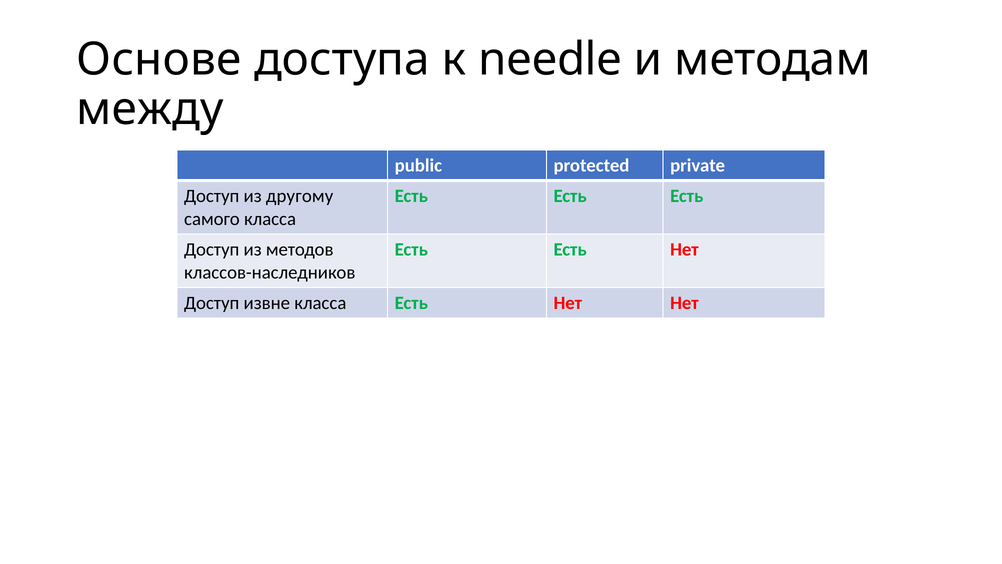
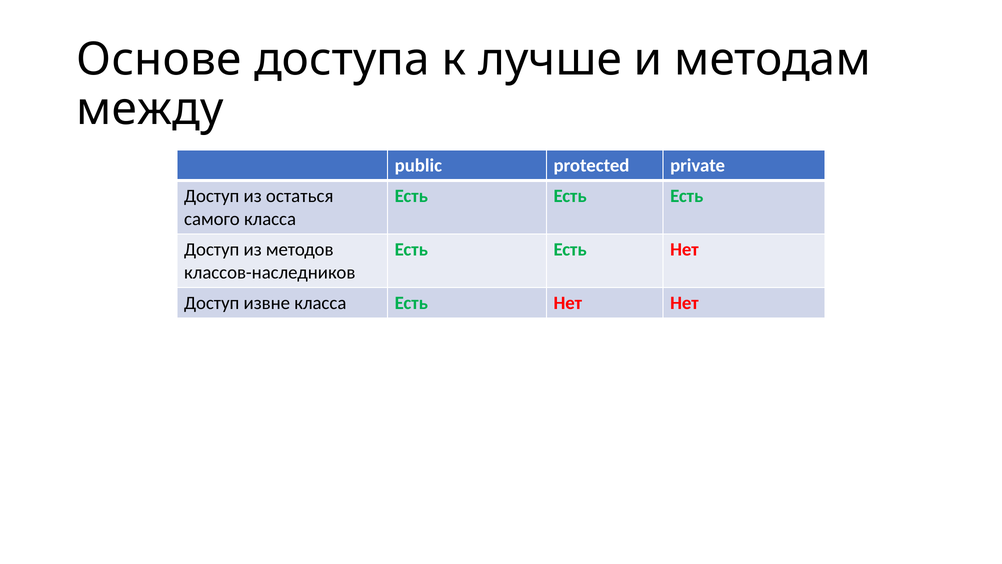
needle: needle -> лучше (550, 59)
другому: другому -> остаться (300, 196)
